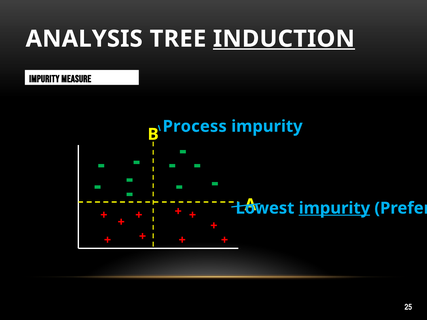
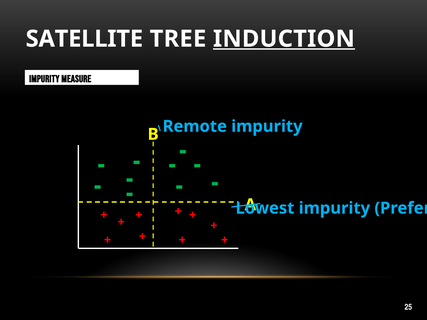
ANALYSIS: ANALYSIS -> SATELLITE (84, 39)
Process: Process -> Remote (195, 126)
impurity underline: present -> none (334, 208)
